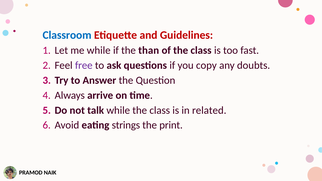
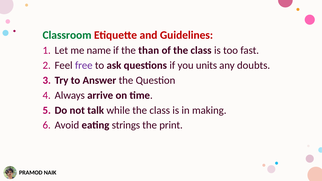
Classroom colour: blue -> green (67, 35)
me while: while -> name (99, 50)
copy: copy -> units (206, 65)
related: related -> making (209, 110)
